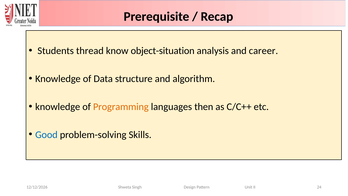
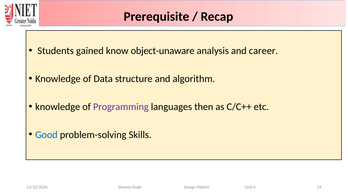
thread: thread -> gained (90, 51)
object-situation: object-situation -> object-unaware (163, 51)
Programming colour: orange -> purple (121, 107)
